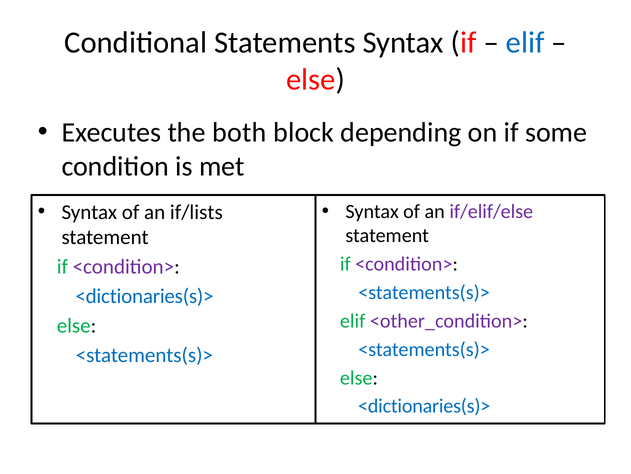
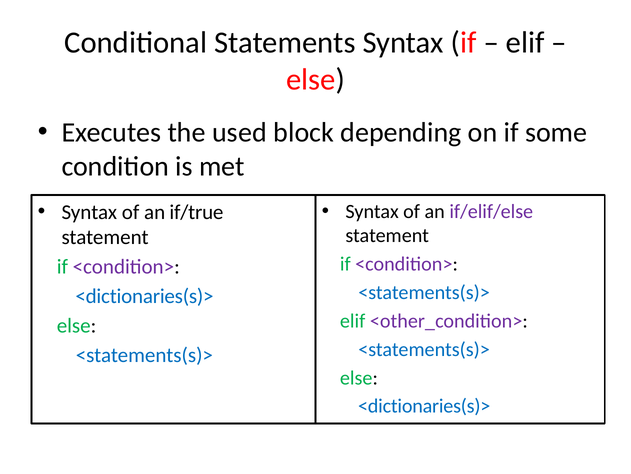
elif colour: blue -> black (525, 43)
both: both -> used (239, 132)
if/lists: if/lists -> if/true (196, 212)
